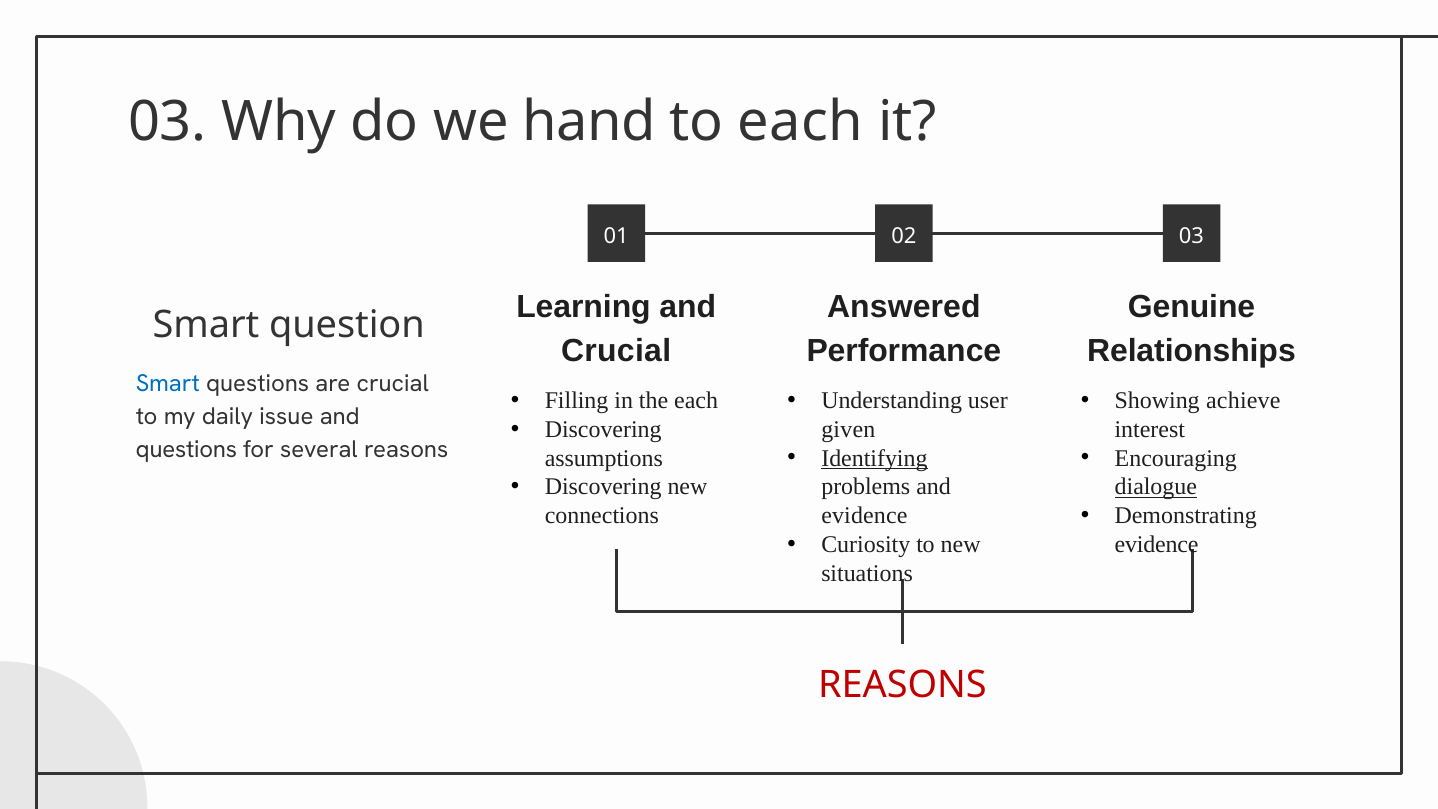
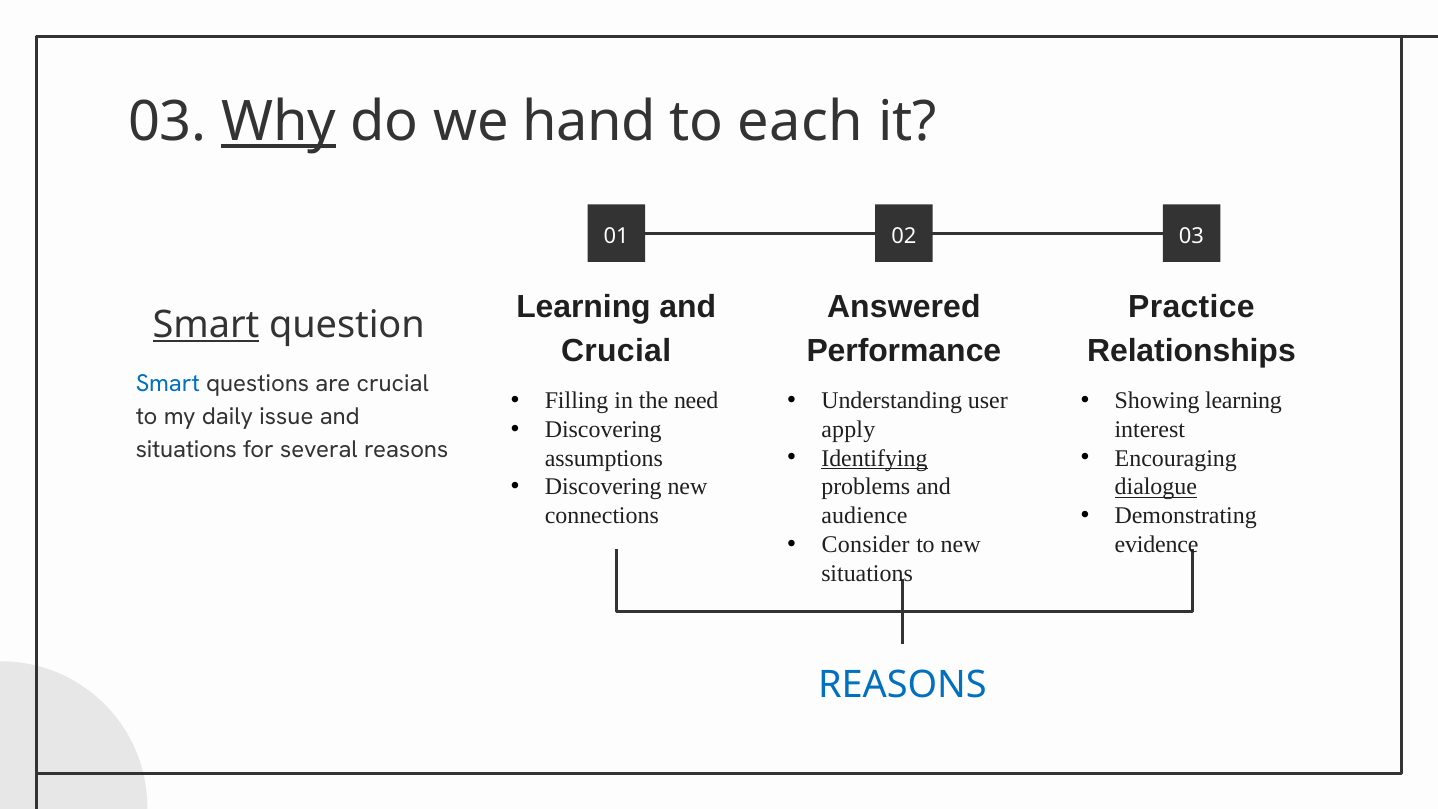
Why underline: none -> present (279, 122)
Genuine: Genuine -> Practice (1191, 307)
Smart underline: none -> present (206, 325)
the each: each -> need (696, 401)
Showing achieve: achieve -> learning (1244, 401)
given: given -> apply (848, 429)
questions: questions -> situations (186, 449)
evidence: evidence -> audience (864, 516)
Curiosity: Curiosity -> Consider (866, 544)
REASONS colour: red -> blue (902, 684)
